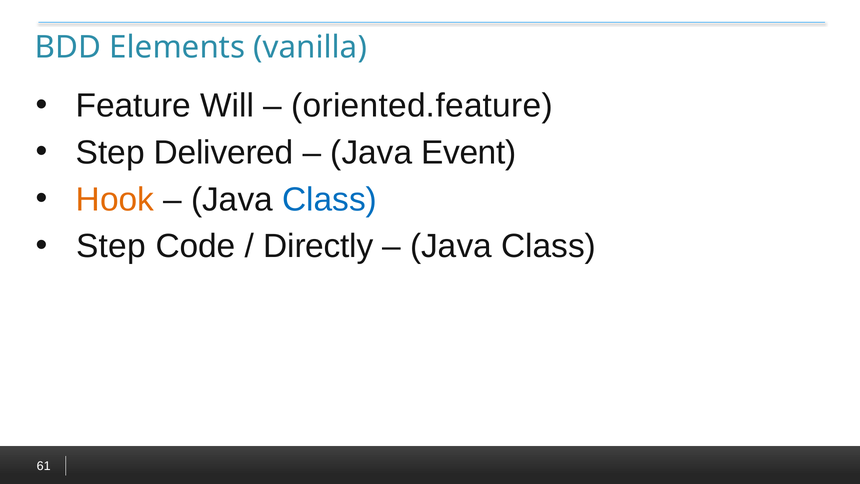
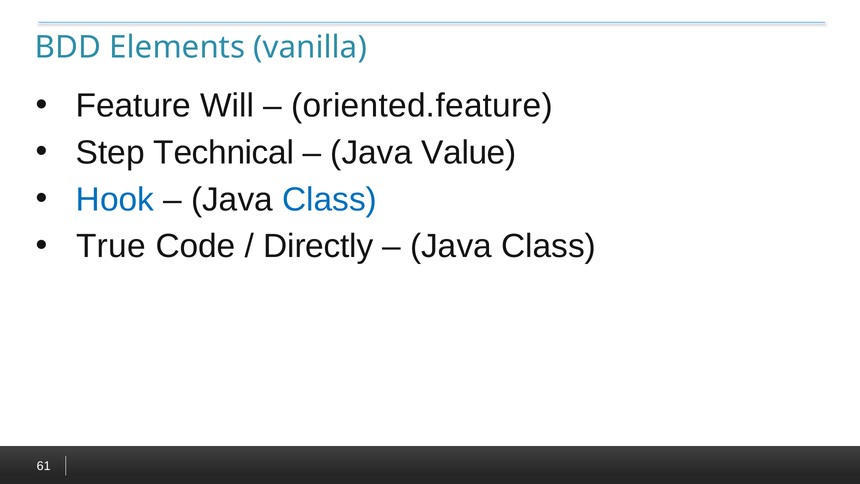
Delivered: Delivered -> Technical (224, 153)
Event: Event -> Value (469, 153)
Hook colour: orange -> blue (115, 199)
Step: Step -> True (111, 246)
